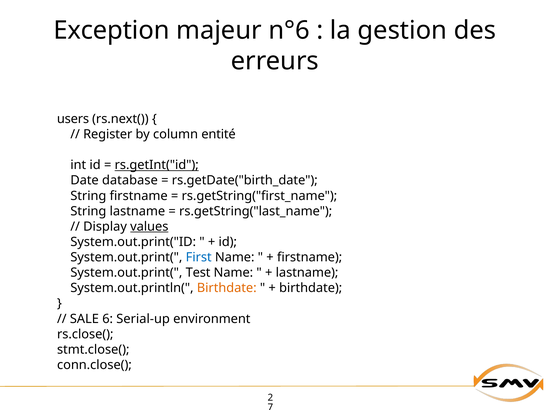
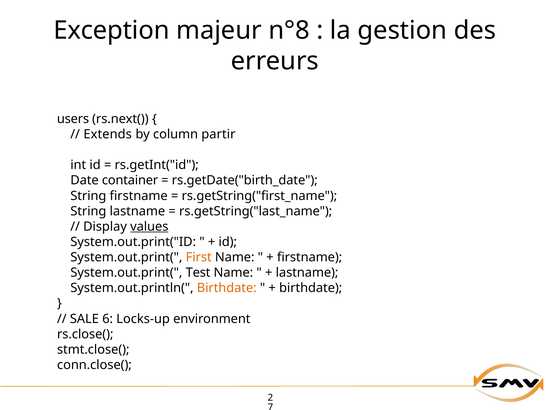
n°6: n°6 -> n°8 (289, 30)
Register: Register -> Extends (108, 134)
entité: entité -> partir (218, 134)
rs.getInt("id underline: present -> none (157, 165)
database: database -> container (130, 180)
First colour: blue -> orange (199, 257)
Serial-up: Serial-up -> Locks-up (143, 318)
